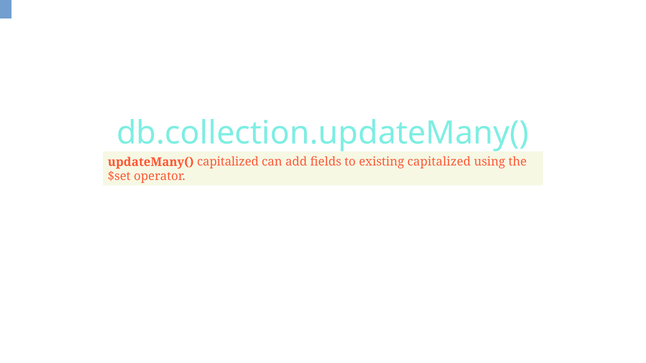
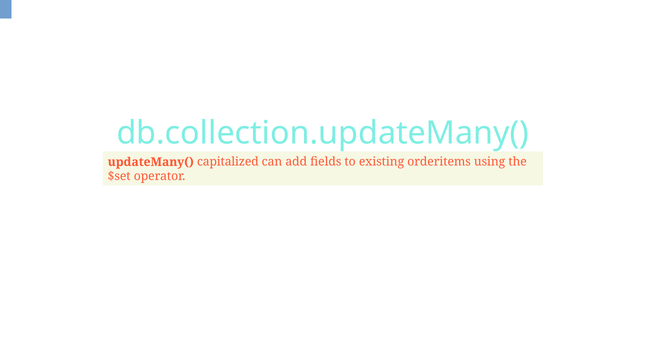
existing capitalized: capitalized -> orderitems (439, 162)
